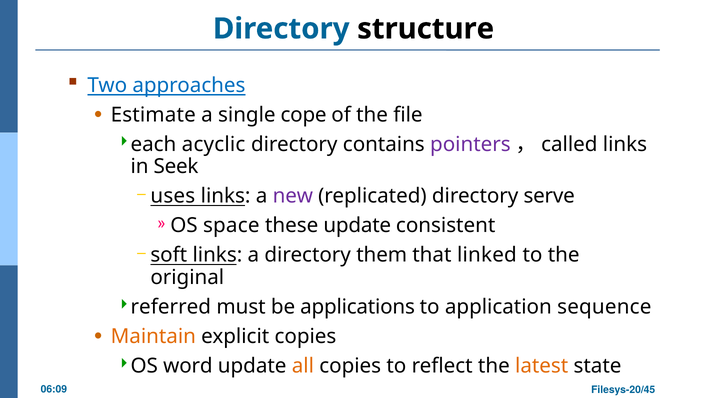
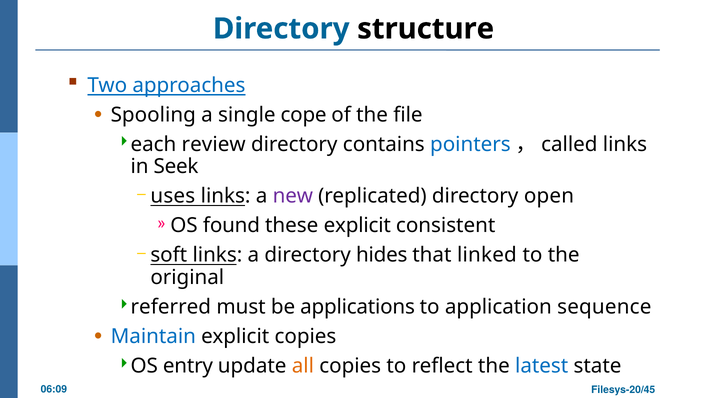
Estimate: Estimate -> Spooling (153, 115)
acyclic: acyclic -> review (214, 144)
pointers colour: purple -> blue (470, 144)
serve: serve -> open (549, 196)
space: space -> found (231, 225)
these update: update -> explicit (357, 225)
them: them -> hides (382, 255)
Maintain colour: orange -> blue (153, 336)
word: word -> entry (188, 366)
latest colour: orange -> blue (542, 366)
